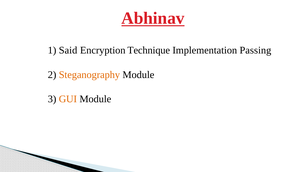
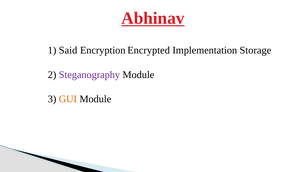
Technique: Technique -> Encrypted (149, 50)
Passing: Passing -> Storage (255, 50)
Steganography colour: orange -> purple (89, 75)
